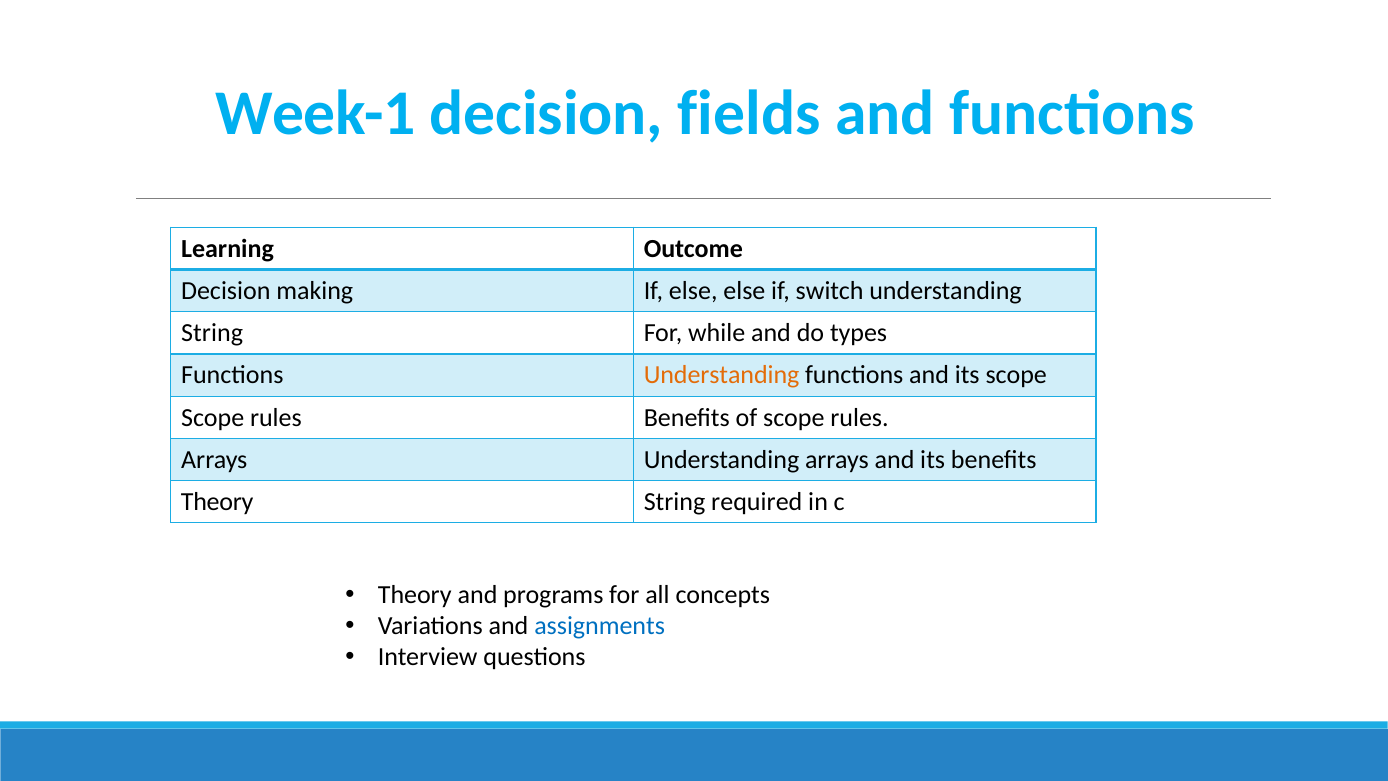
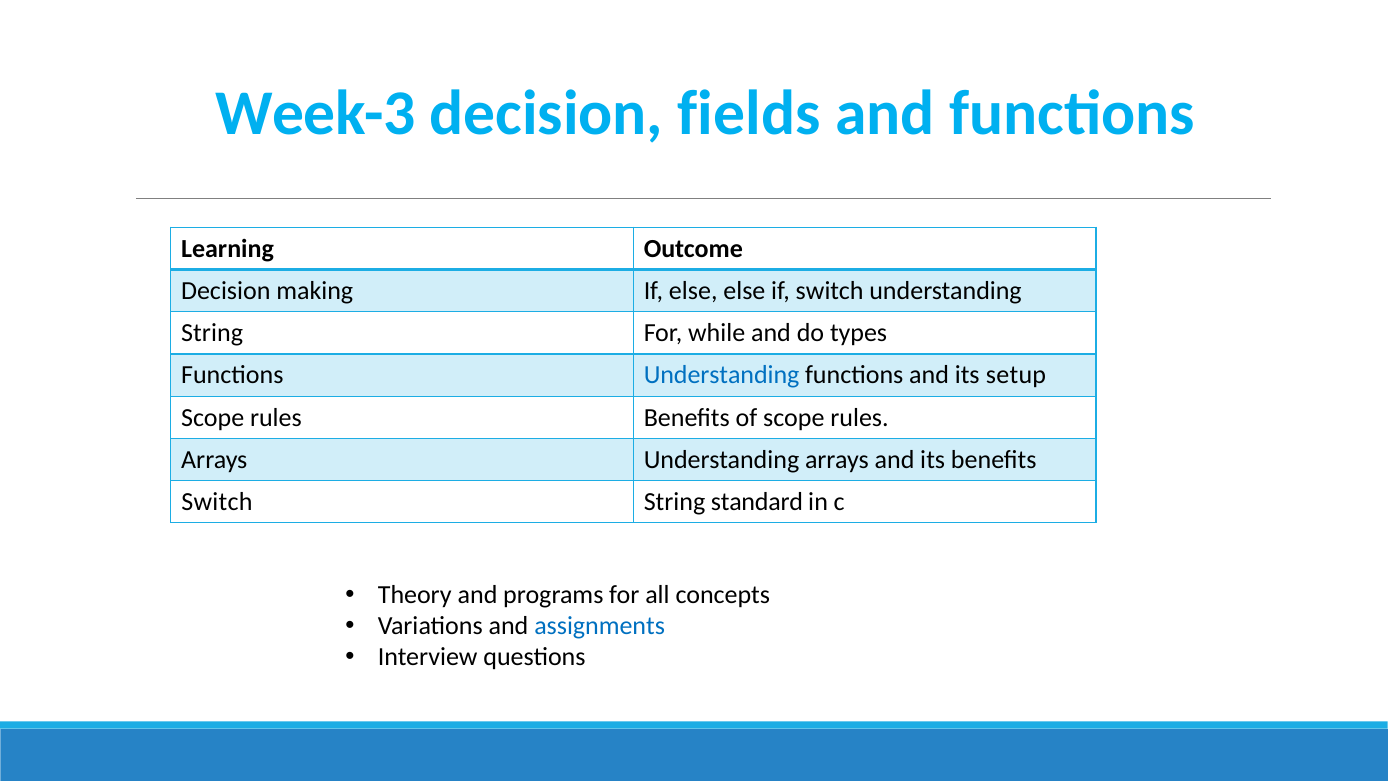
Week-1: Week-1 -> Week-3 (316, 114)
Understanding colour: orange -> blue (722, 375)
its scope: scope -> setup (1016, 375)
Theory: Theory -> Switch (217, 502)
required: required -> standard (757, 502)
